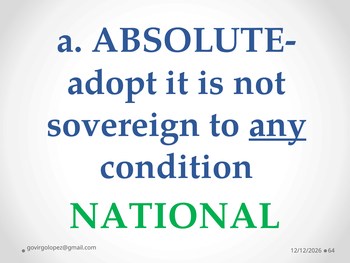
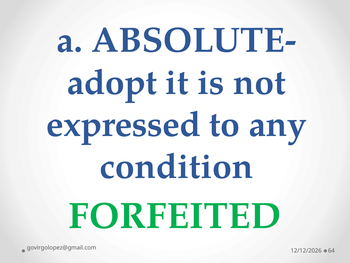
sovereign: sovereign -> expressed (124, 124)
any underline: present -> none (278, 124)
NATIONAL: NATIONAL -> FORFEITED (175, 216)
